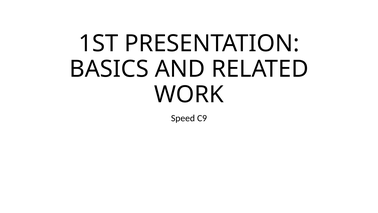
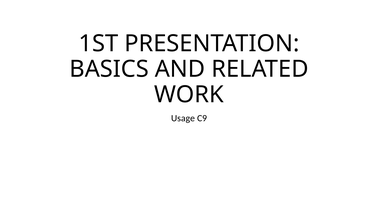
Speed: Speed -> Usage (183, 118)
